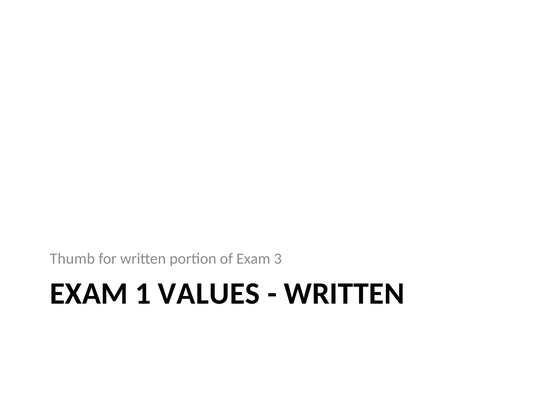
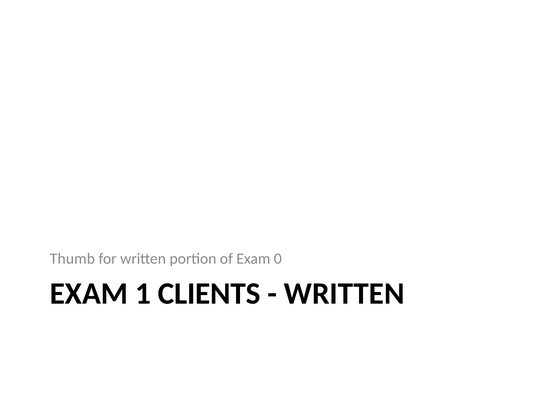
3: 3 -> 0 (278, 259)
VALUES: VALUES -> CLIENTS (209, 294)
